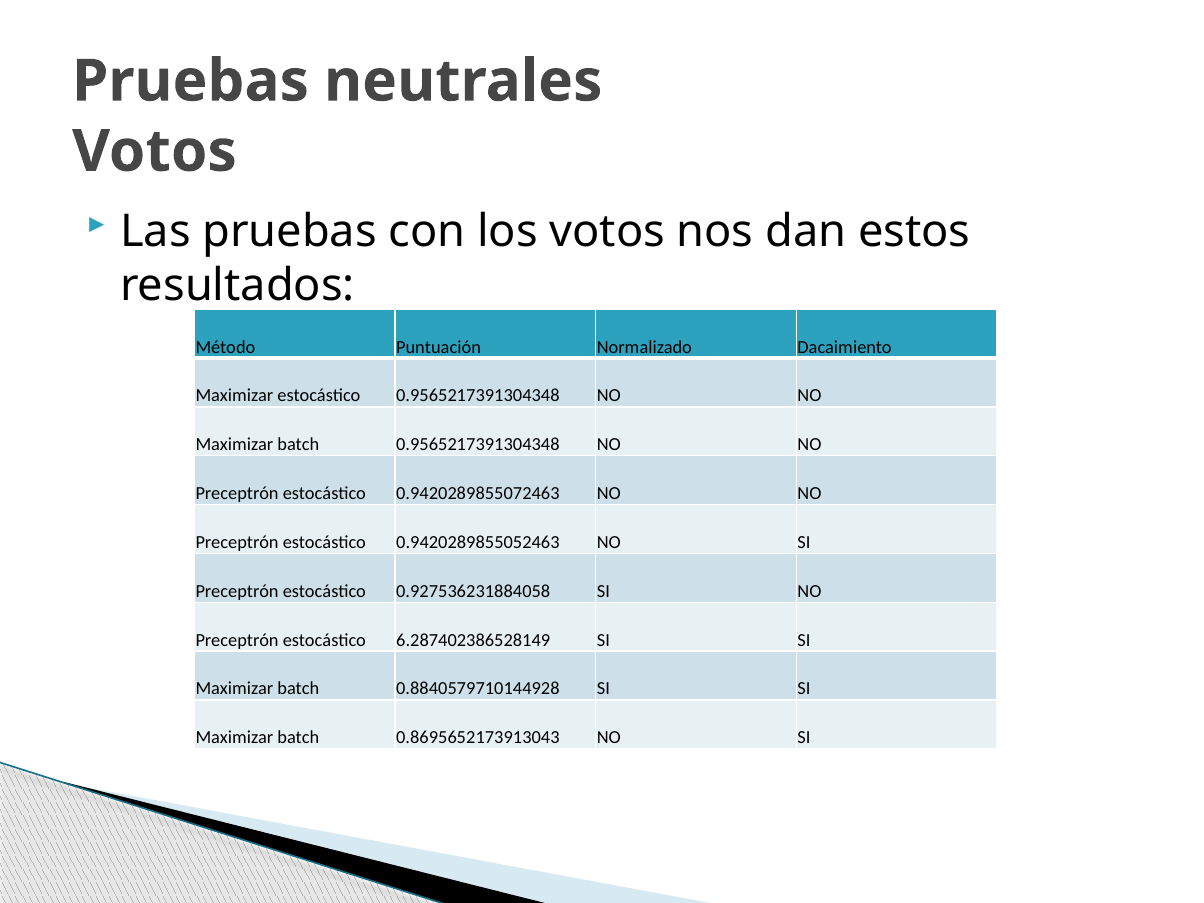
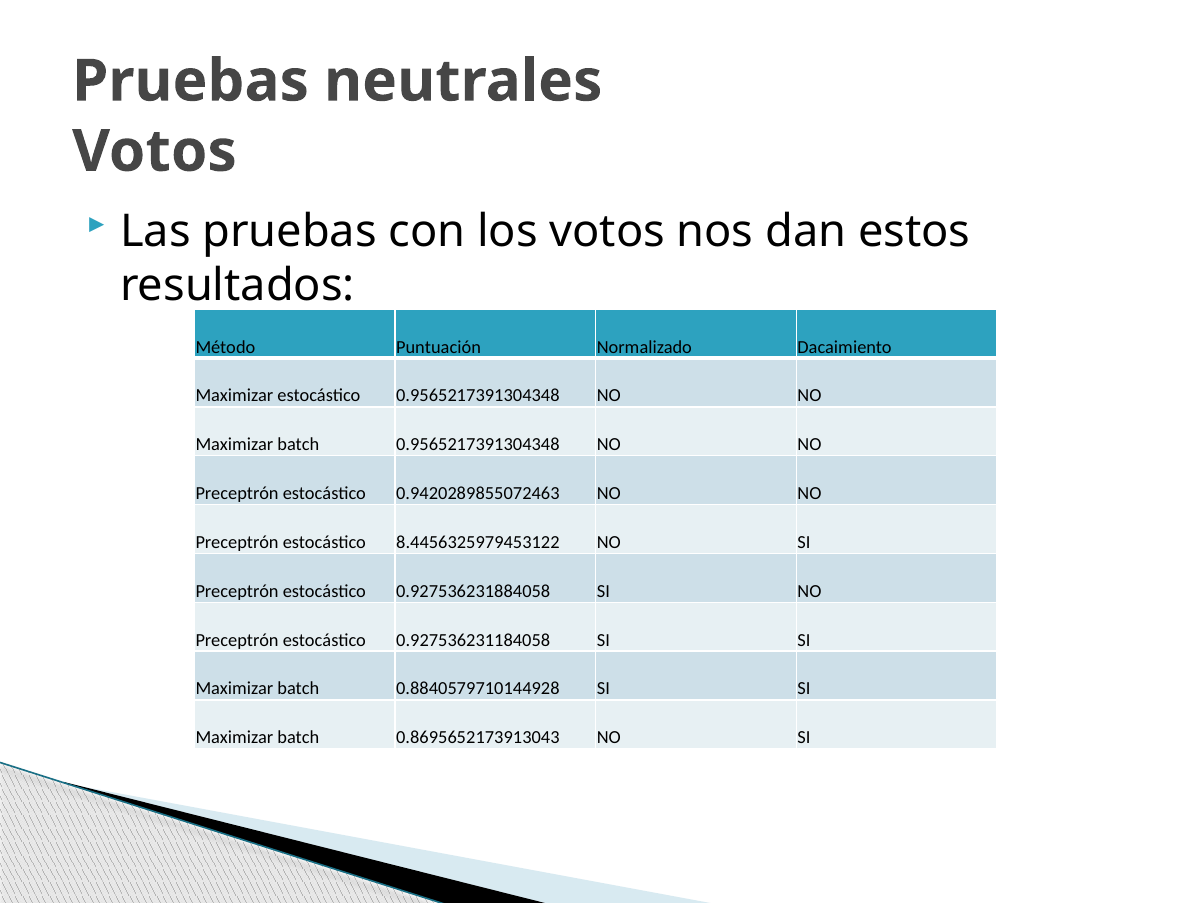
0.9420289855052463: 0.9420289855052463 -> 8.4456325979453122 (478, 542)
6.287402386528149: 6.287402386528149 -> 0.927536231184058 (473, 640)
